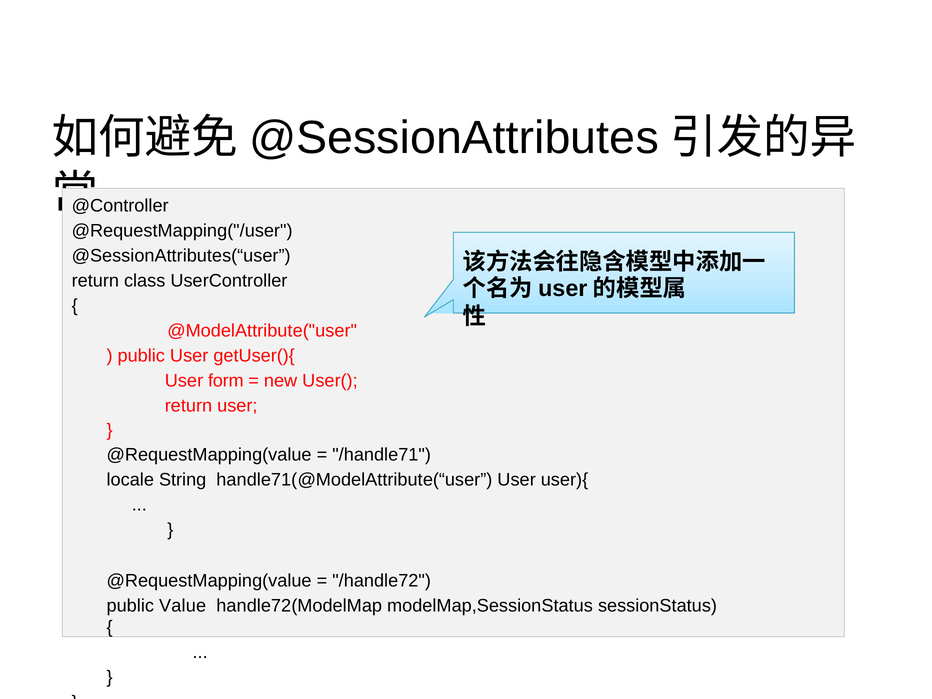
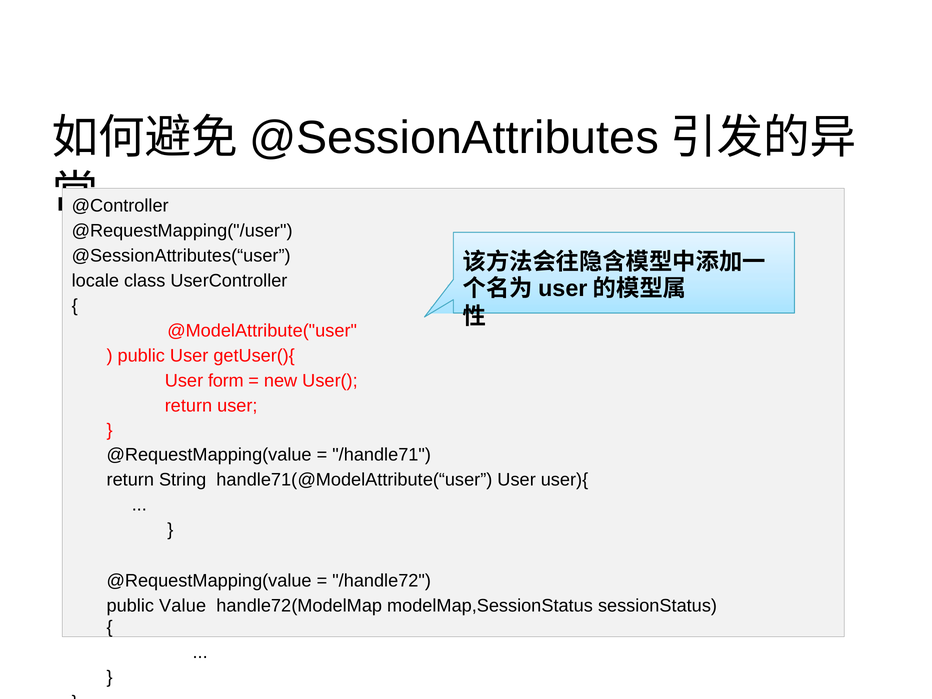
return: return -> locale (95, 281)
locale: locale -> return (130, 480)
